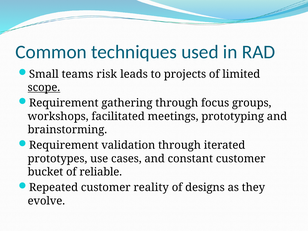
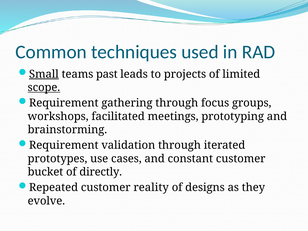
Small underline: none -> present (44, 74)
risk: risk -> past (107, 74)
reliable: reliable -> directly (101, 172)
